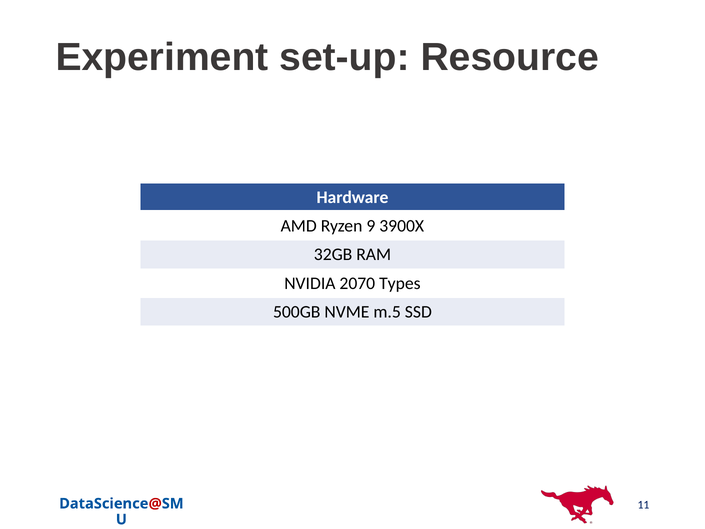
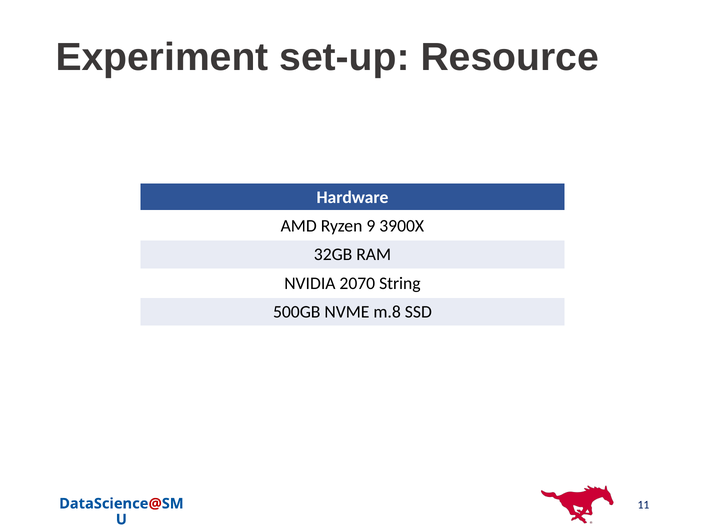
Types: Types -> String (400, 283)
m.5: m.5 -> m.8 (387, 312)
